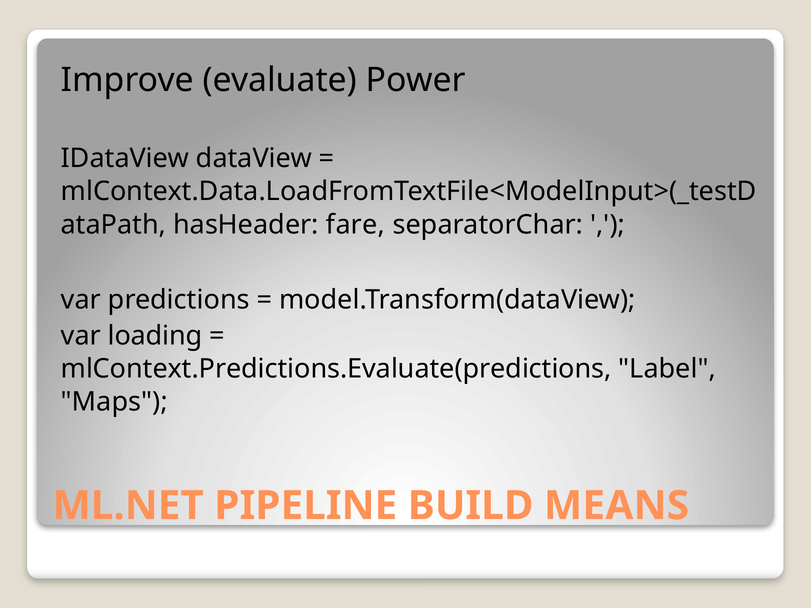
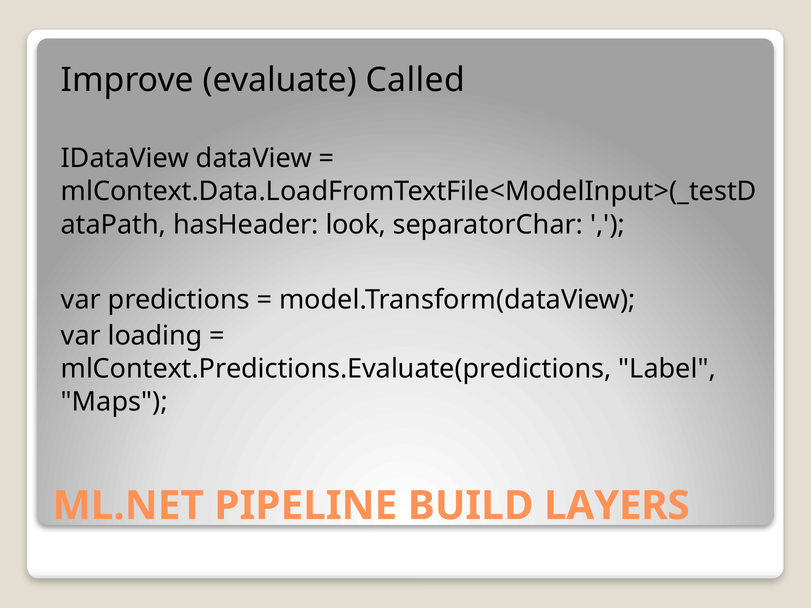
Power: Power -> Called (415, 80)
fare: fare -> look (356, 225)
MEANS: MEANS -> LAYERS (617, 506)
